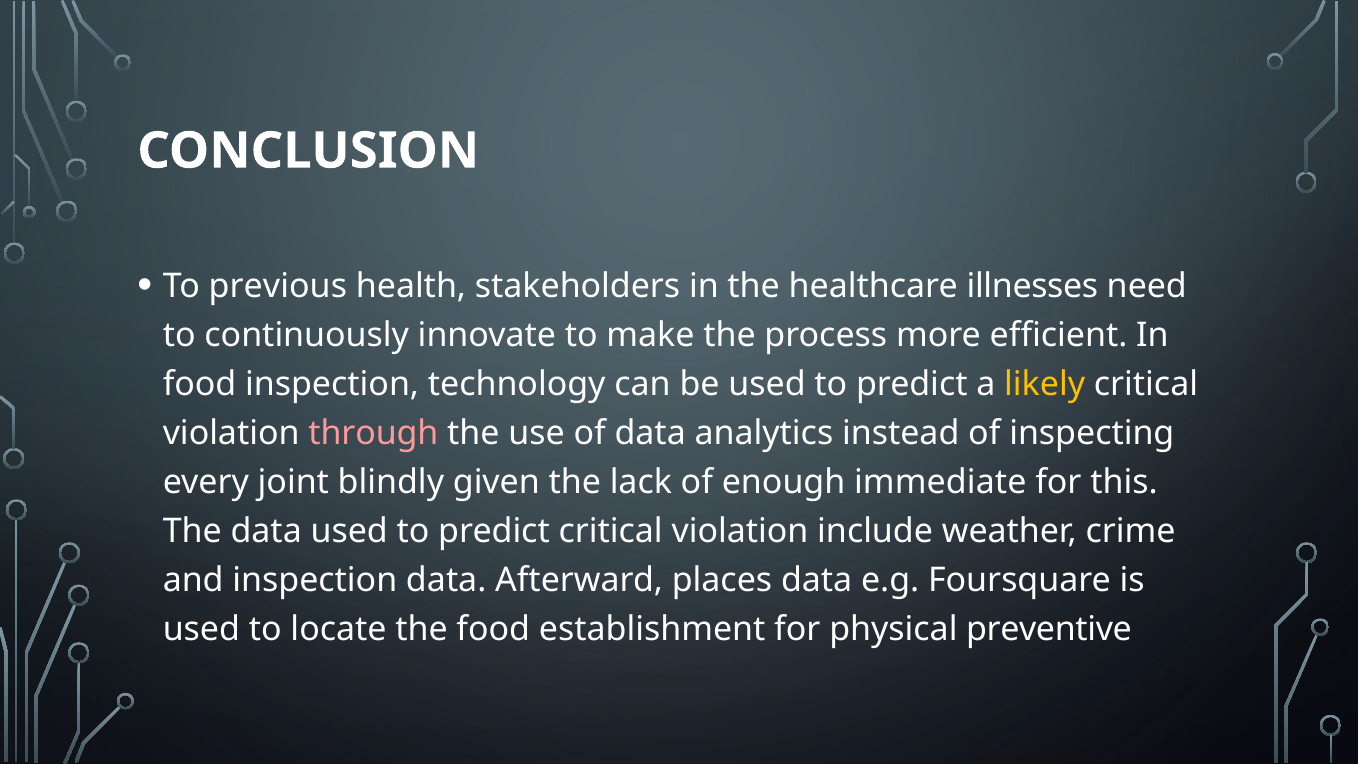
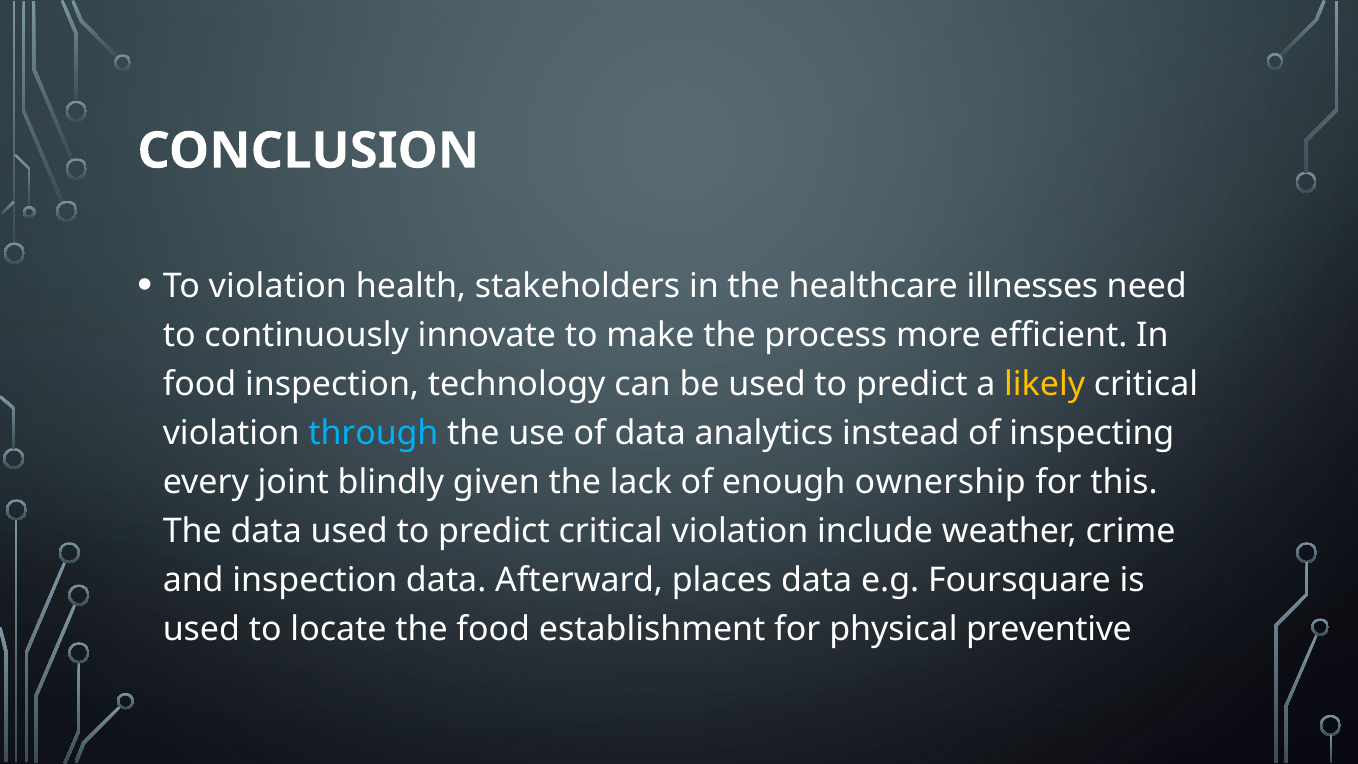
To previous: previous -> violation (278, 287)
through colour: pink -> light blue (373, 433)
immediate: immediate -> ownership (940, 482)
